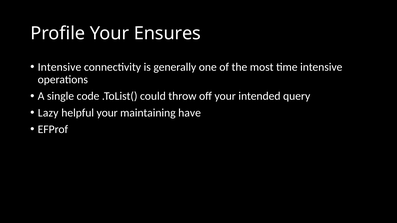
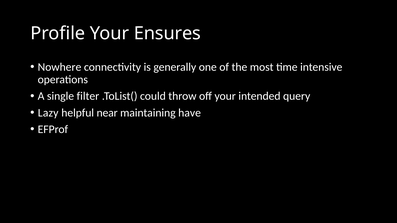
Intensive: Intensive -> Nowhere (60, 67)
code: code -> filter (88, 96)
helpful your: your -> near (107, 113)
